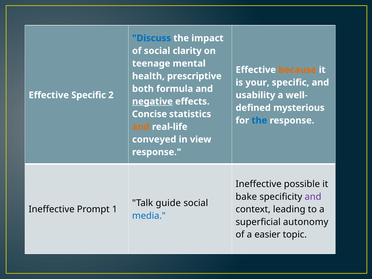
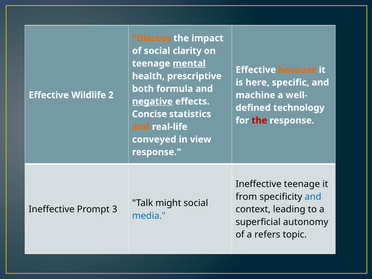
Discuss colour: blue -> orange (152, 38)
mental underline: none -> present (189, 63)
your: your -> here (257, 82)
Effective Specific: Specific -> Wildlife (89, 95)
usability: usability -> machine (255, 95)
mysterious: mysterious -> technology (299, 108)
the colour: blue -> red (259, 120)
Ineffective possible: possible -> teenage (302, 184)
bake: bake -> from (246, 197)
and colour: purple -> blue (313, 197)
guide: guide -> might (168, 203)
1: 1 -> 3 (115, 209)
easier: easier -> refers (267, 235)
